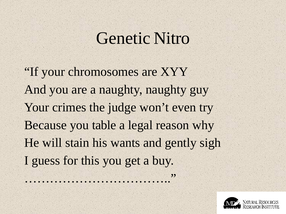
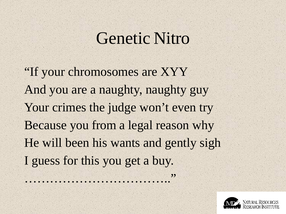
table: table -> from (104, 125)
stain: stain -> been (77, 143)
